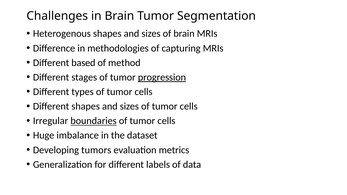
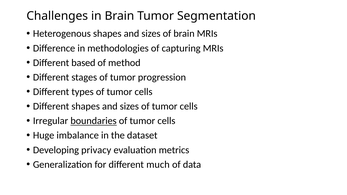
progression underline: present -> none (162, 77)
tumors: tumors -> privacy (96, 150)
labels: labels -> much (158, 165)
